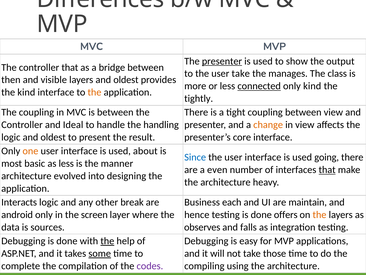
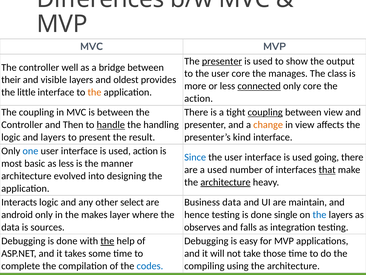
controller that: that -> well (70, 67)
user take: take -> core (241, 74)
then: then -> their (11, 80)
only kind: kind -> core (312, 86)
the kind: kind -> little (26, 92)
tightly: tightly -> action (199, 98)
coupling underline: none -> present (265, 112)
Ideal: Ideal -> Then (73, 125)
handle underline: none -> present (111, 125)
logic and oldest: oldest -> layers (53, 137)
core: core -> kind (242, 137)
one colour: orange -> blue (30, 151)
used about: about -> action (145, 151)
a even: even -> used (217, 169)
architecture underline: none -> present (225, 182)
break: break -> select (132, 202)
Business each: each -> data (232, 202)
screen: screen -> makes (94, 214)
offers: offers -> single (286, 214)
the colour: orange -> blue (320, 214)
some underline: present -> none (100, 253)
codes colour: purple -> blue (150, 265)
